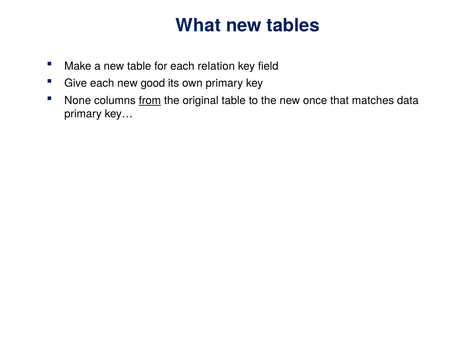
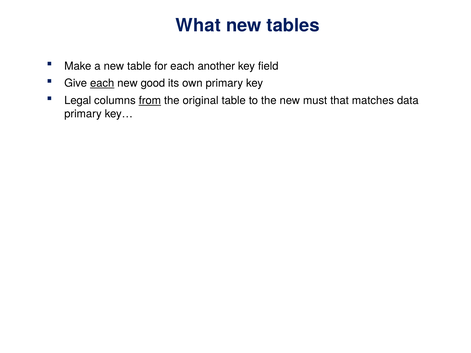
relation: relation -> another (216, 66)
each underline: none -> present (102, 83)
None: None -> Legal (78, 101)
once: once -> must (315, 101)
